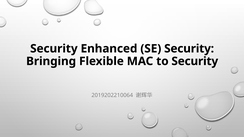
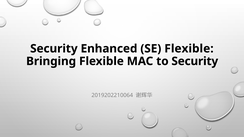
SE Security: Security -> Flexible (189, 49)
